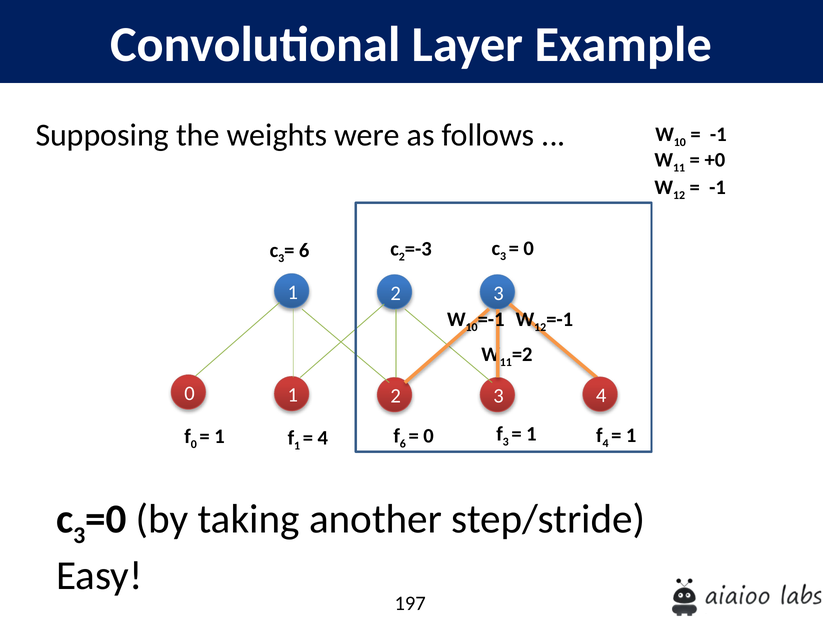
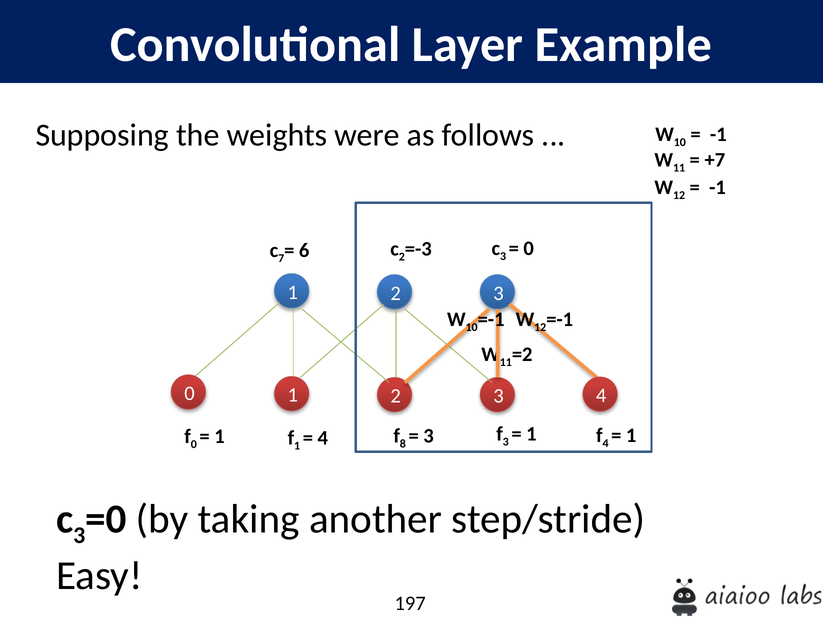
+0: +0 -> +7 (715, 160)
3: 3 -> 7 (281, 258)
6: 6 -> 8 (403, 444)
0: 0 -> 3 (429, 436)
